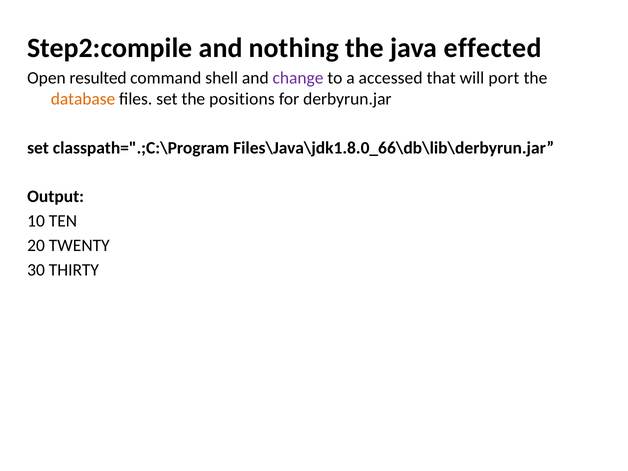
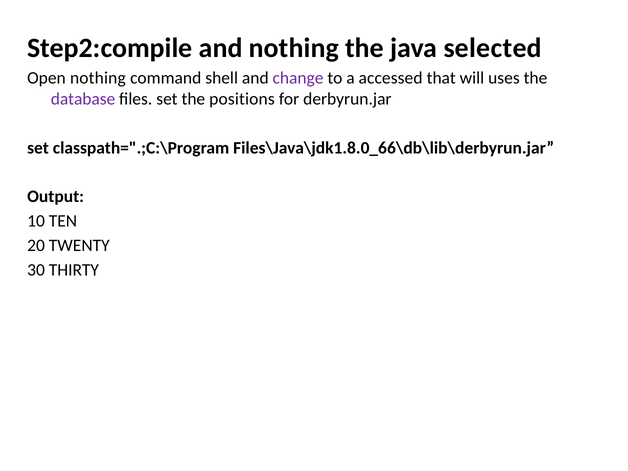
effected: effected -> selected (493, 48)
Open resulted: resulted -> nothing (98, 78)
port: port -> uses (504, 78)
database colour: orange -> purple (83, 99)
